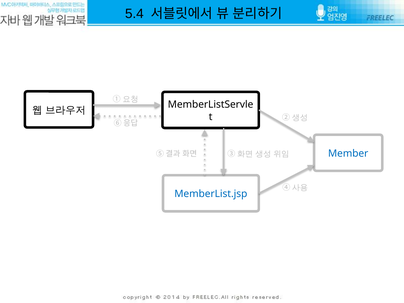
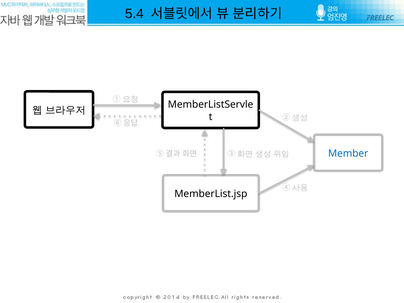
MemberList.jsp colour: blue -> black (211, 194)
